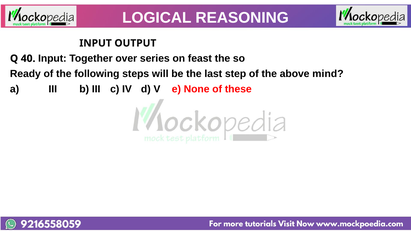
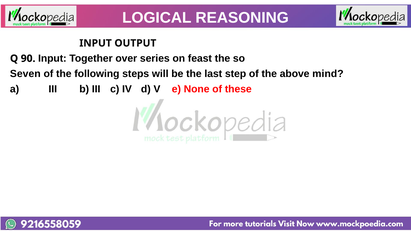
40: 40 -> 90 (28, 59)
Ready: Ready -> Seven (25, 74)
